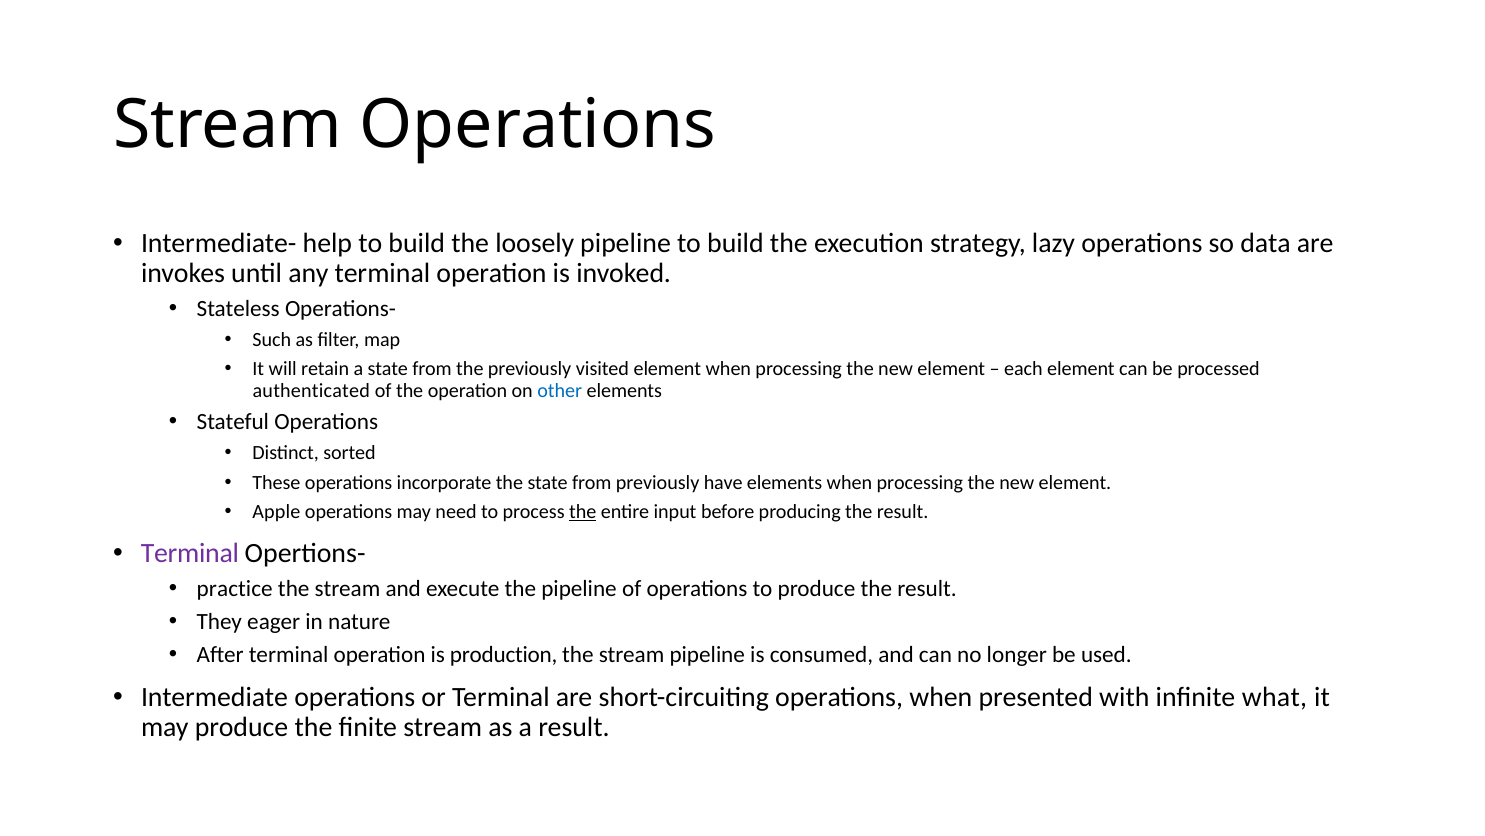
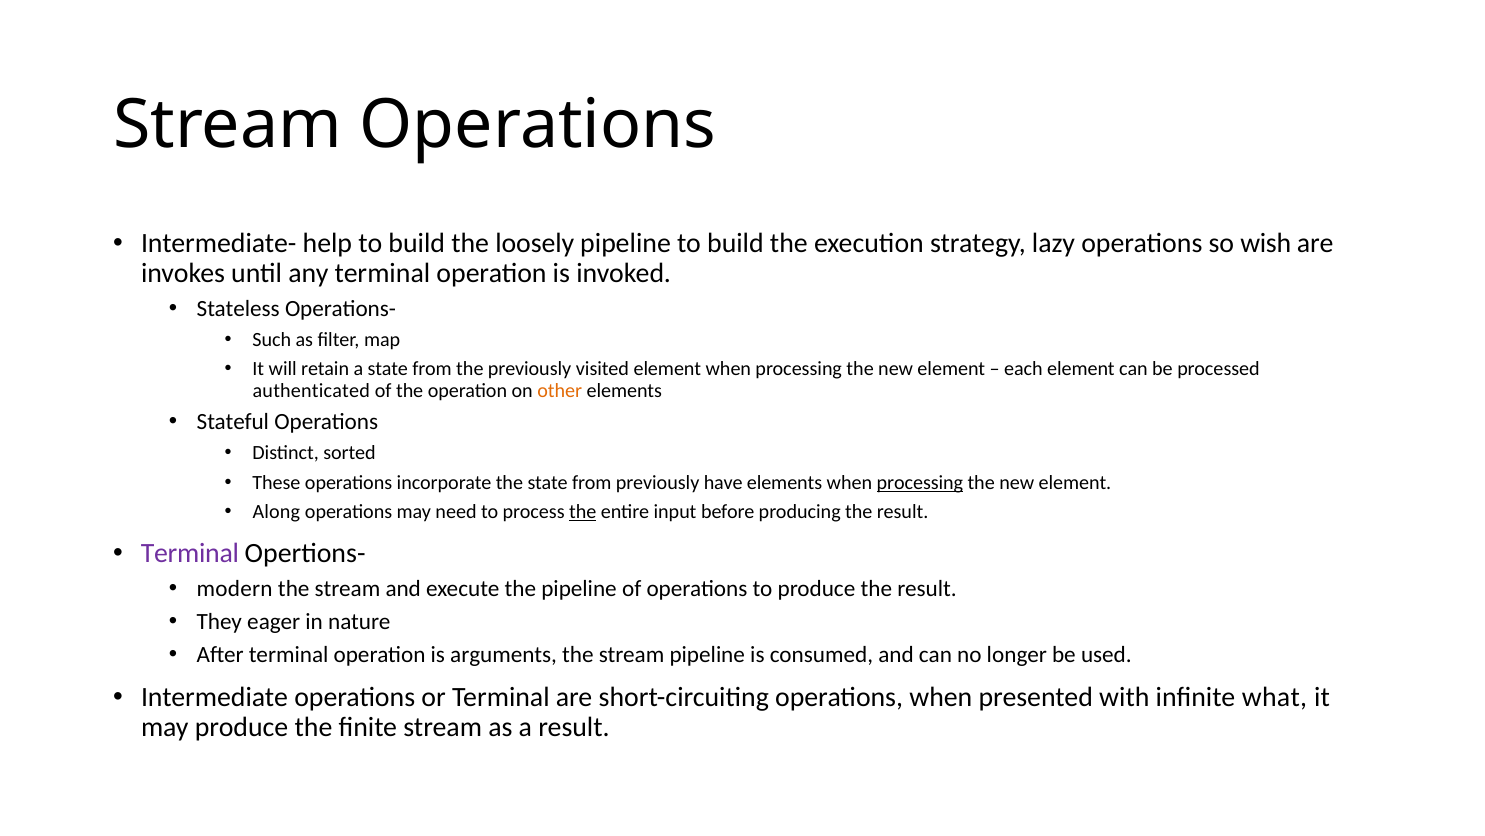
data: data -> wish (1266, 243)
other colour: blue -> orange (560, 391)
processing underline: none -> present (920, 482)
Apple: Apple -> Along (276, 512)
practice: practice -> modern (235, 588)
production: production -> arguments (504, 654)
